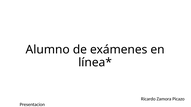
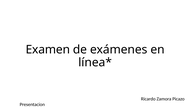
Alumno: Alumno -> Examen (48, 50)
